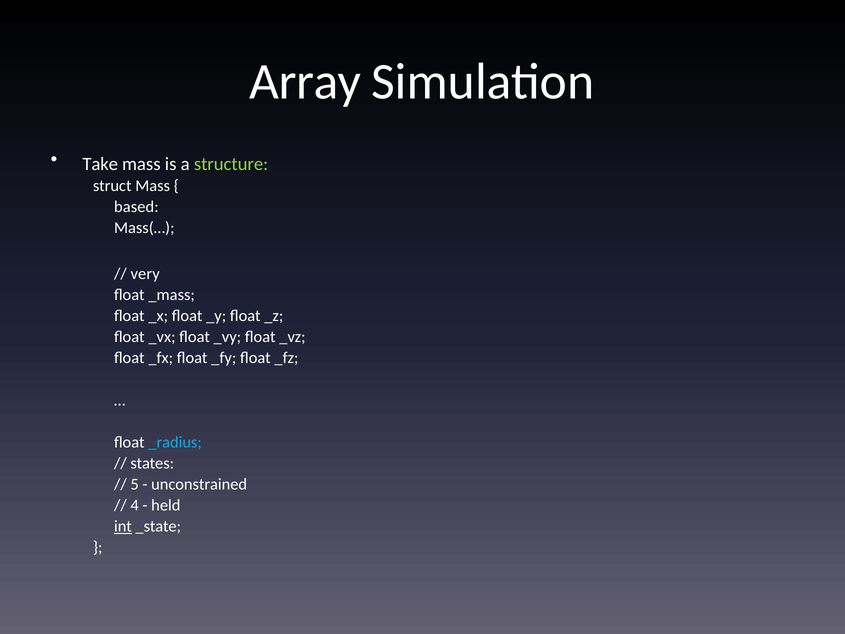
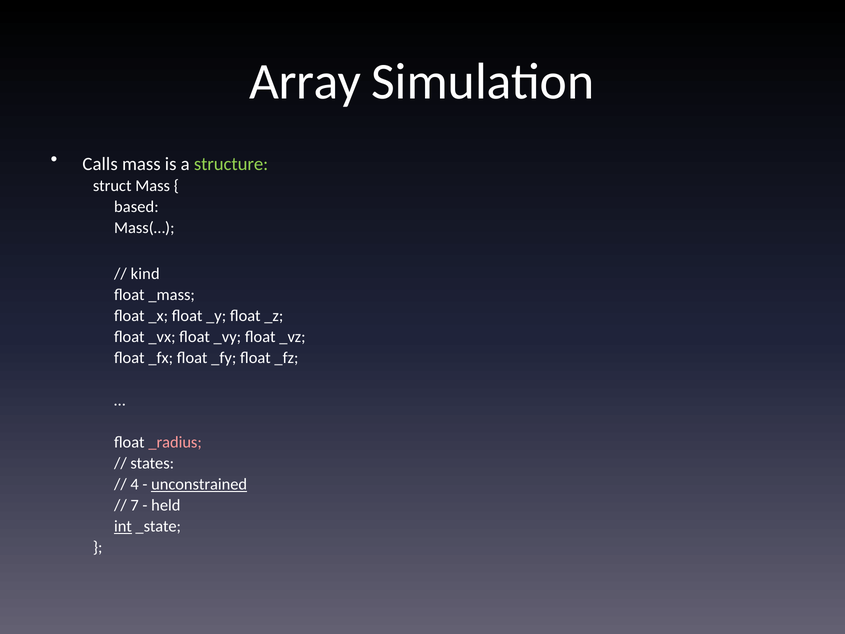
Take: Take -> Calls (100, 164)
very: very -> kind (145, 274)
_radius colour: light blue -> pink (175, 442)
5: 5 -> 4 (135, 484)
unconstrained underline: none -> present (199, 484)
4: 4 -> 7 (135, 505)
